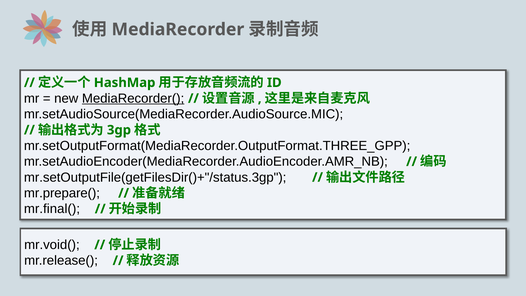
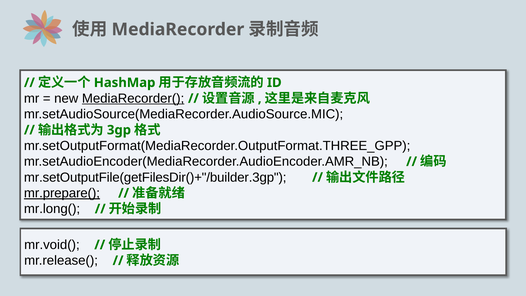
mr.setOutputFile(getFilesDir()+"/status.3gp: mr.setOutputFile(getFilesDir()+"/status.3gp -> mr.setOutputFile(getFilesDir()+"/builder.3gp (155, 177)
mr.prepare( underline: none -> present (62, 193)
mr.final(: mr.final( -> mr.long( (52, 209)
